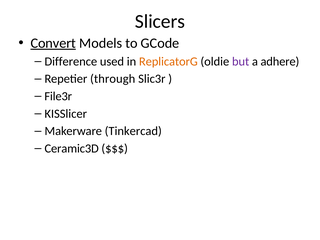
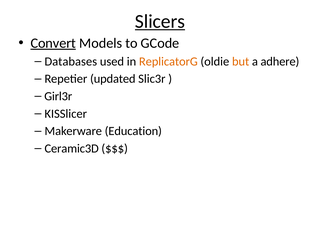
Slicers underline: none -> present (160, 21)
Difference: Difference -> Databases (71, 61)
but colour: purple -> orange (241, 61)
through: through -> updated (113, 79)
File3r: File3r -> Girl3r (58, 96)
Tinkercad: Tinkercad -> Education (133, 131)
